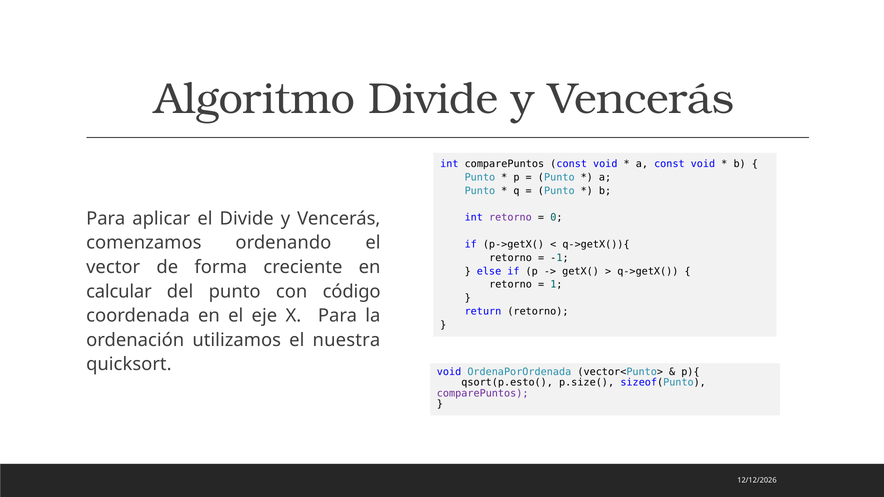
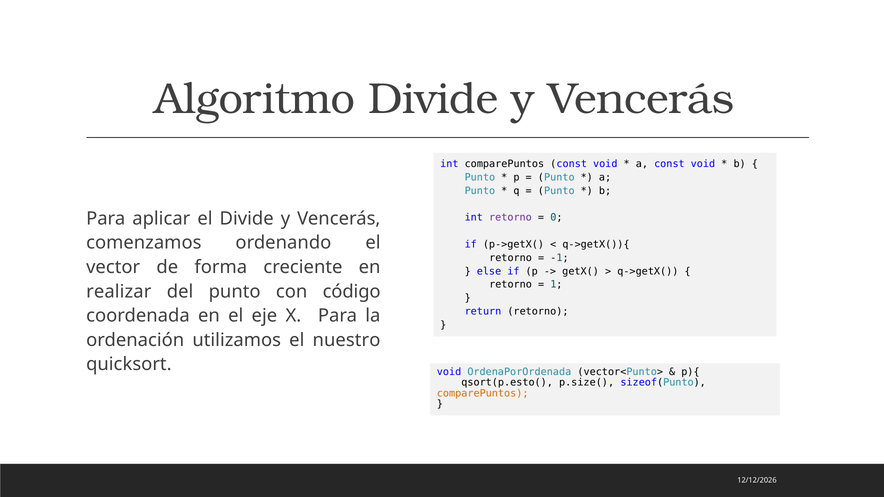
calcular: calcular -> realizar (119, 292)
nuestra: nuestra -> nuestro (346, 340)
comparePuntos colour: purple -> orange (483, 394)
